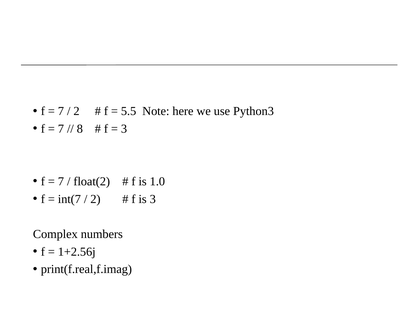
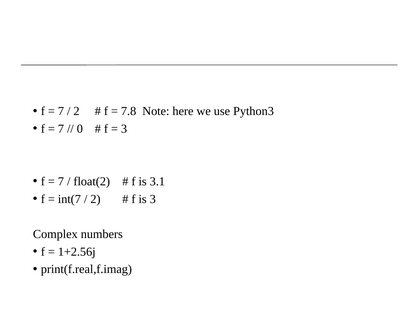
5.5: 5.5 -> 7.8 (129, 111)
8: 8 -> 0 (80, 129)
1.0: 1.0 -> 3.1 (157, 182)
